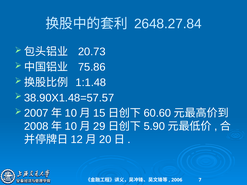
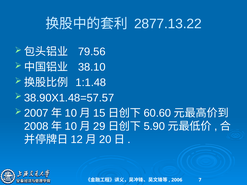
2648.27.84: 2648.27.84 -> 2877.13.22 (168, 24)
20.73: 20.73 -> 79.56 (92, 52)
75.86: 75.86 -> 38.10 (92, 67)
